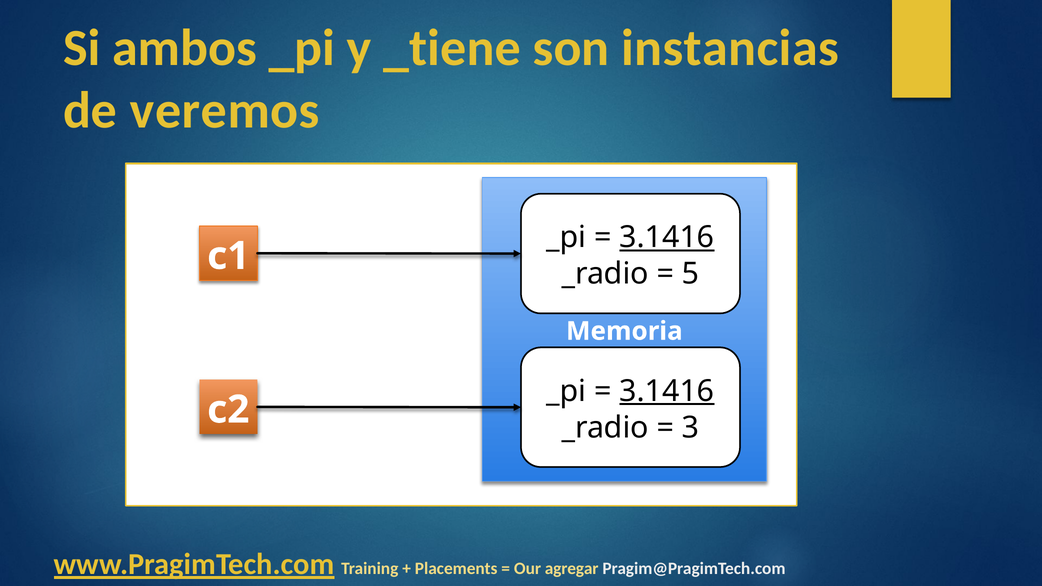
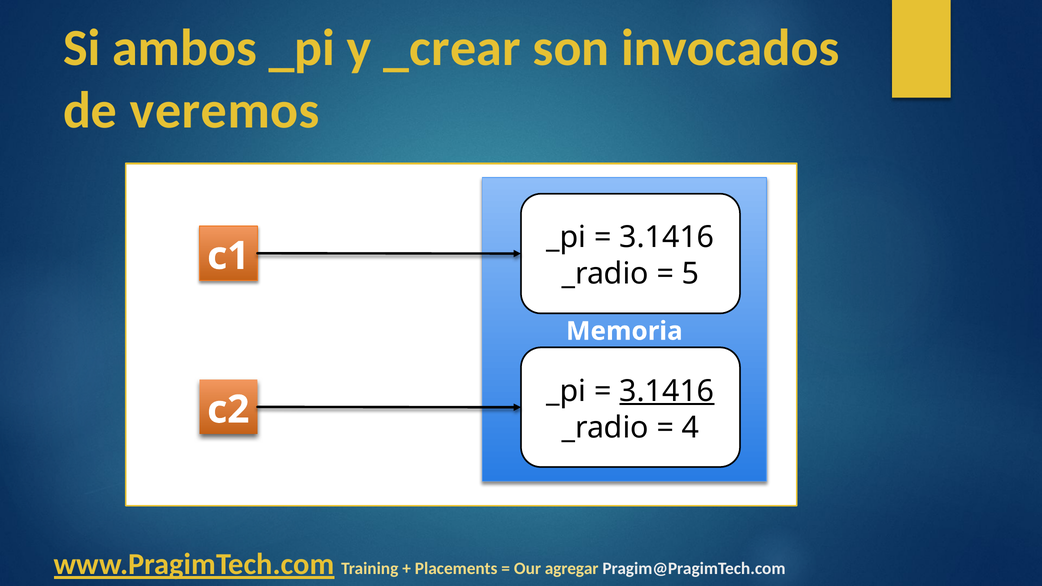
_tiene: _tiene -> _crear (452, 48)
instancias: instancias -> invocados (730, 48)
3.1416 underline: present -> none (667, 237)
3: 3 -> 4 (691, 428)
